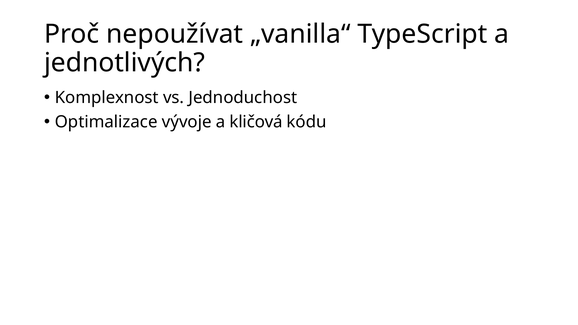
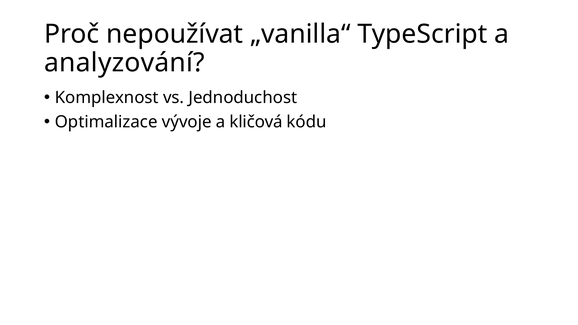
jednotlivých: jednotlivých -> analyzování (124, 63)
